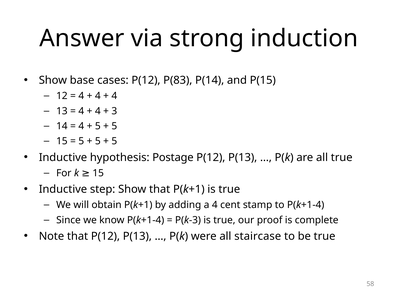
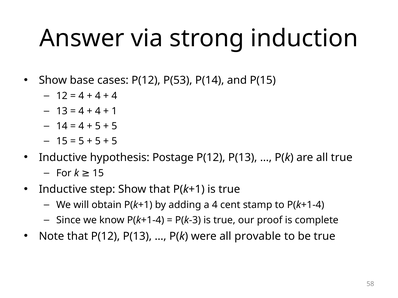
P(83: P(83 -> P(53 (178, 80)
3: 3 -> 1 (114, 111)
staircase: staircase -> provable (258, 237)
